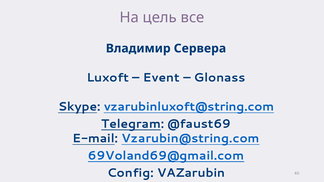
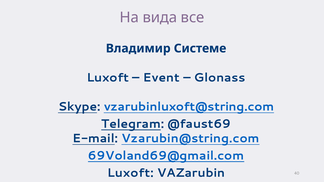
цель: цель -> вида (160, 18)
Сервера: Сервера -> Системе (200, 48)
Config: Config -> Luxoft (130, 173)
